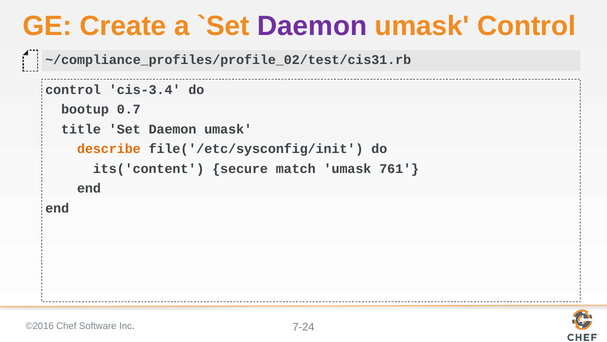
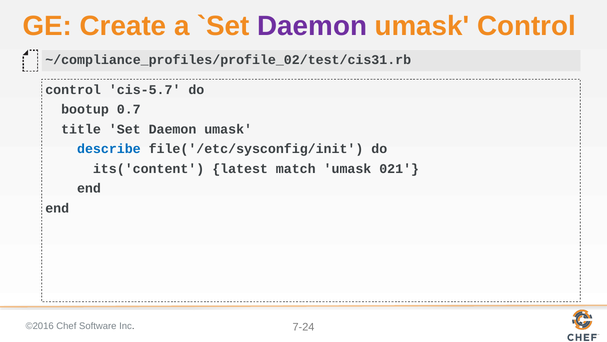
cis-3.4: cis-3.4 -> cis-5.7 (145, 90)
describe colour: orange -> blue (109, 149)
secure: secure -> latest (240, 168)
761: 761 -> 021 (399, 168)
